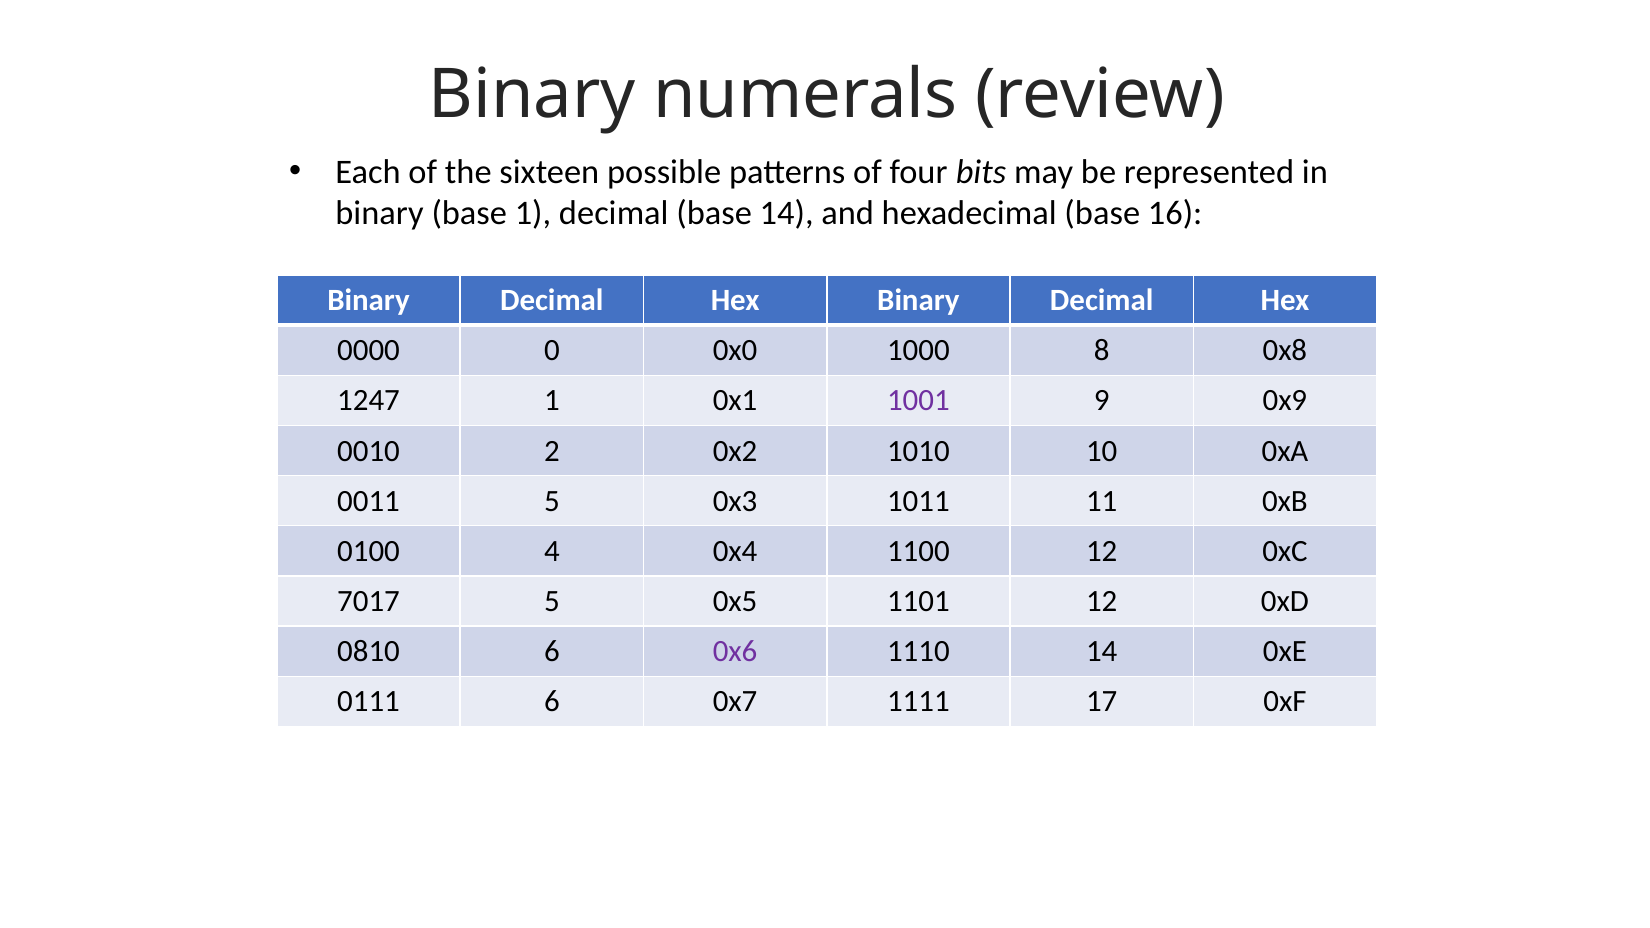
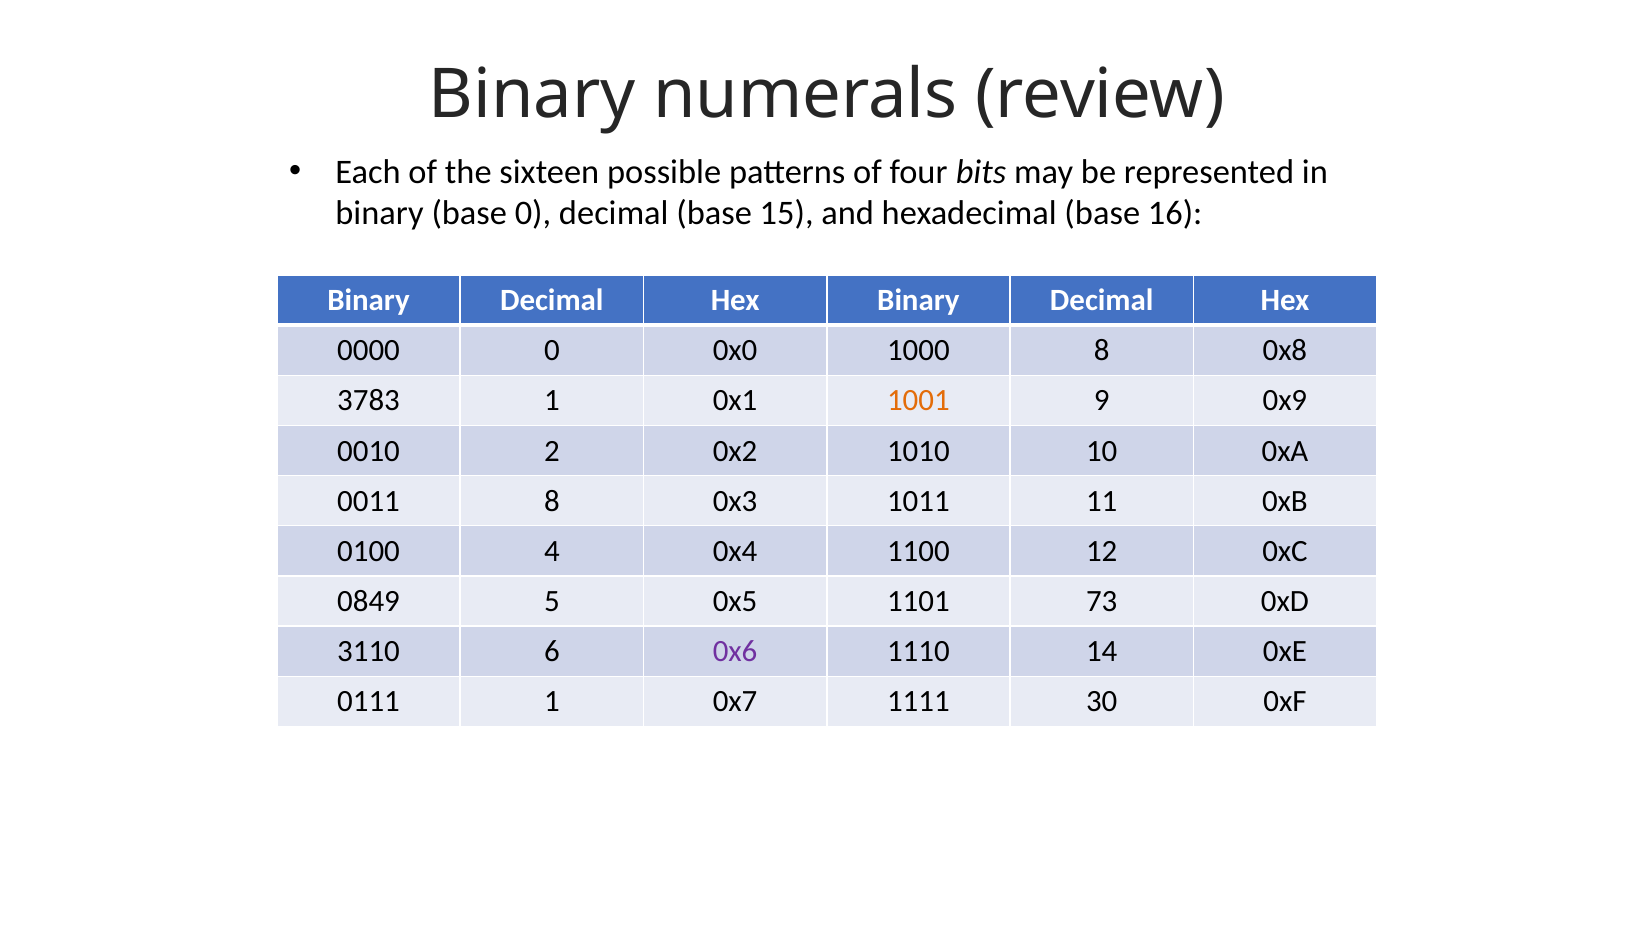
base 1: 1 -> 0 (533, 213)
base 14: 14 -> 15 (787, 213)
1247: 1247 -> 3783 (369, 401)
1001 colour: purple -> orange (918, 401)
0011 5: 5 -> 8 (552, 501)
7017: 7017 -> 0849 (369, 601)
1101 12: 12 -> 73 (1102, 601)
0810: 0810 -> 3110 (369, 652)
0111 6: 6 -> 1 (552, 702)
17: 17 -> 30 (1102, 702)
